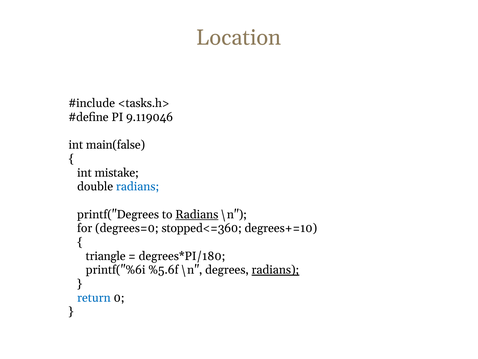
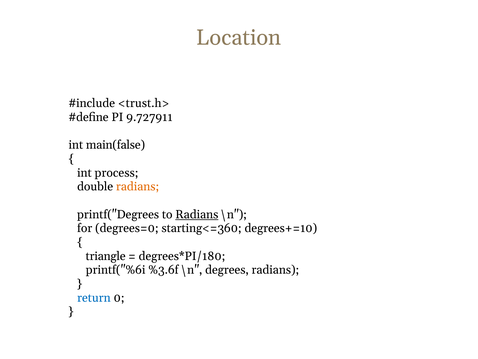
<tasks.h>: <tasks.h> -> <trust.h> (144, 103)
9.119046: 9.119046 -> 9.727911 (149, 117)
mistake: mistake -> process (117, 173)
radians colour: blue -> orange (138, 186)
stopped<=360: stopped<=360 -> starting<=360 (202, 228)
%5.6f: %5.6f -> %3.6f (163, 270)
radians underline: present -> none (275, 270)
